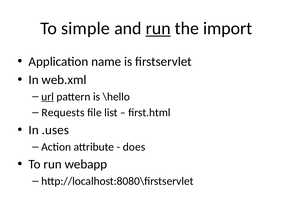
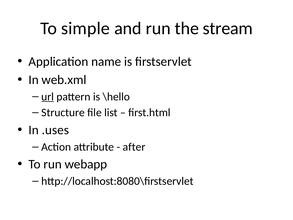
run underline: present -> none (158, 28)
import: import -> stream (228, 28)
Requests: Requests -> Structure (63, 112)
does: does -> after (134, 147)
